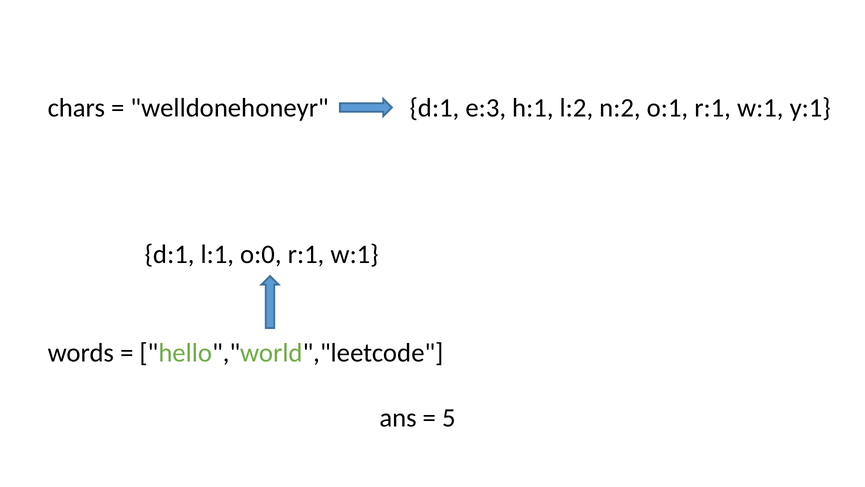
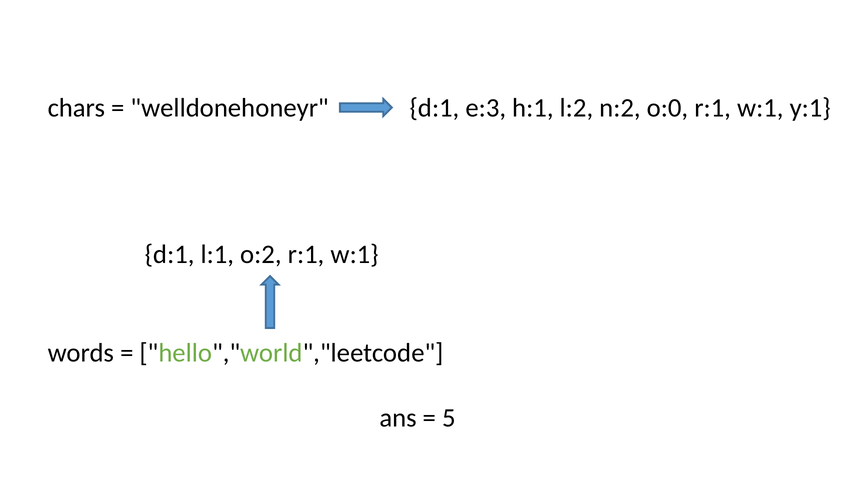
o:1: o:1 -> o:0 (667, 108)
o:0: o:0 -> o:2 (261, 254)
